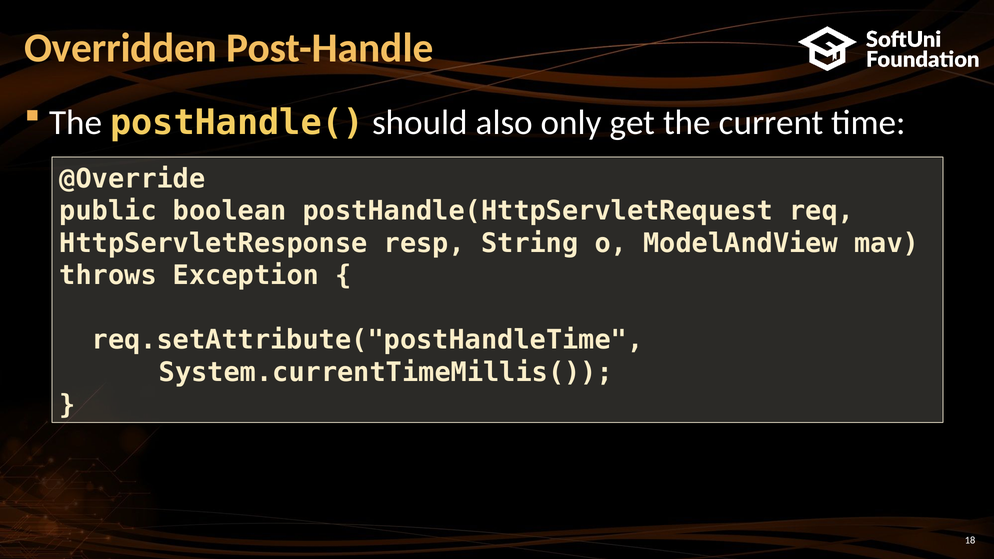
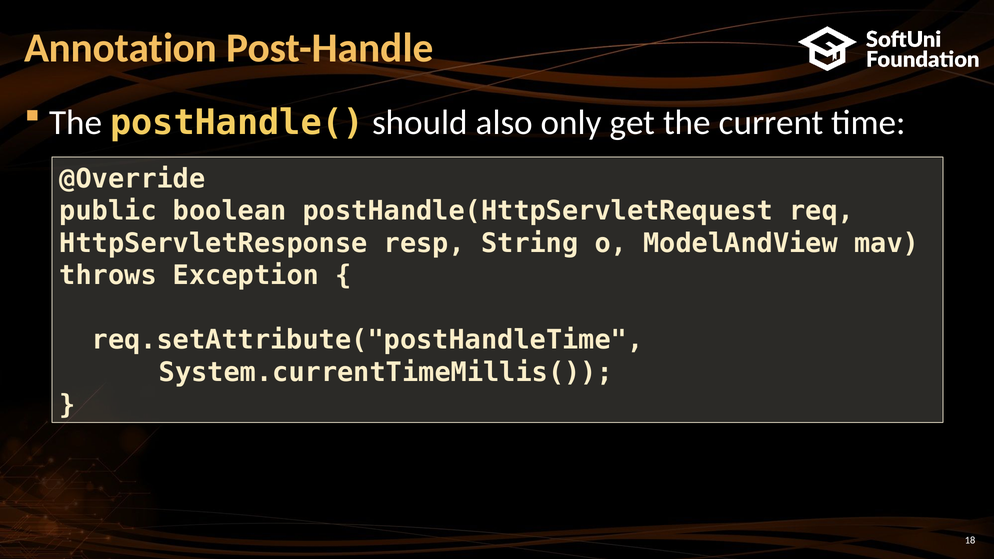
Overridden: Overridden -> Annotation (121, 48)
